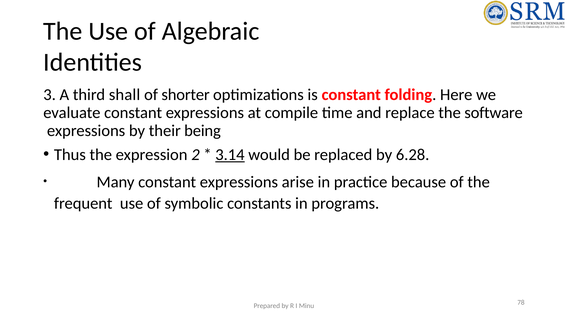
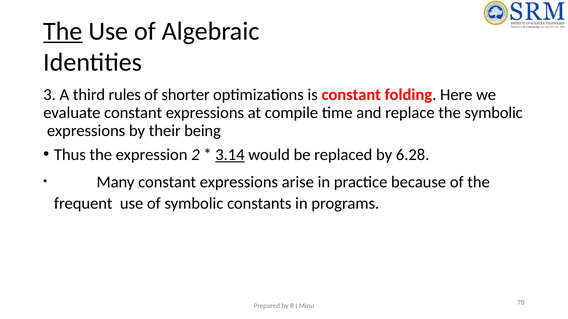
The underline: none -> present (63, 31)
shall: shall -> rules (125, 95)
the software: software -> symbolic (494, 113)
